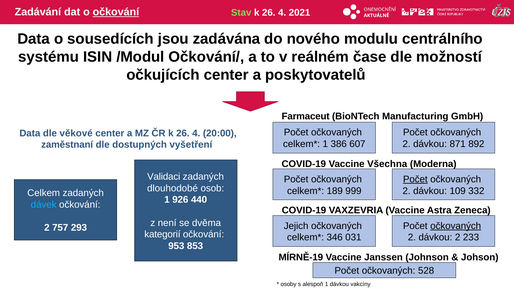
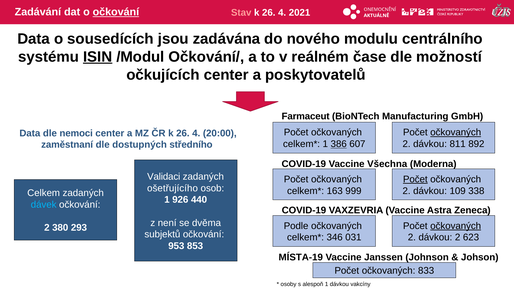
Stav colour: light green -> pink (241, 13)
ISIN underline: none -> present (98, 57)
očkovaných underline: none -> present (456, 133)
věkové: věkové -> nemoci (76, 133)
386 underline: none -> present (339, 144)
871: 871 -> 811 (458, 144)
vyšetření: vyšetření -> středního (191, 145)
dlouhodobé: dlouhodobé -> ošetřujícího (173, 188)
189: 189 -> 163 (335, 191)
332: 332 -> 338 (476, 191)
Jejich: Jejich -> Podle (296, 226)
757: 757 -> 380 (60, 228)
kategorií: kategorií -> subjektů (162, 235)
233: 233 -> 623 (471, 238)
MÍRNĚ-19: MÍRNĚ-19 -> MÍSTA-19 (301, 257)
528: 528 -> 833 (426, 271)
